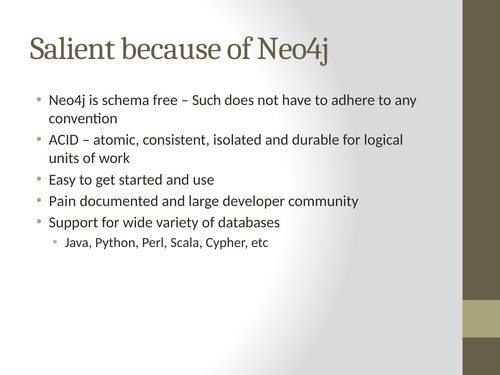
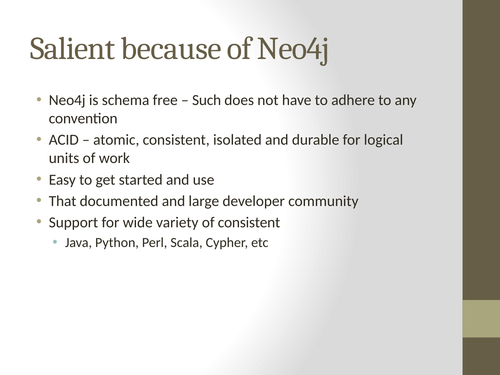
Pain: Pain -> That (63, 201)
of databases: databases -> consistent (249, 222)
